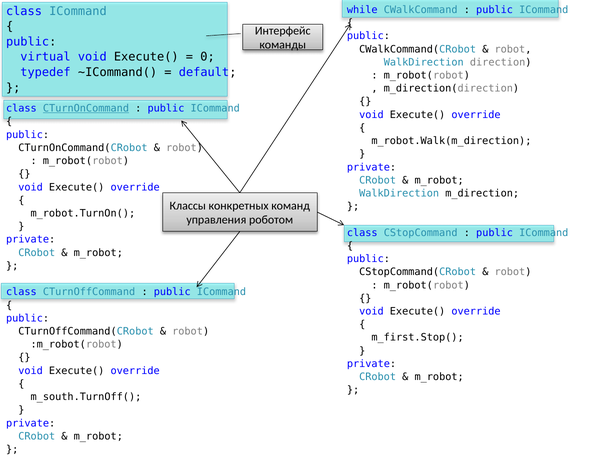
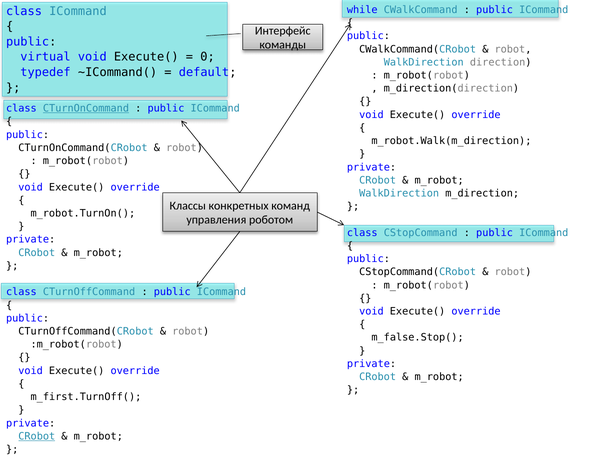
m_first.Stop(: m_first.Stop( -> m_false.Stop( (418, 338)
m_south.TurnOff(: m_south.TurnOff( -> m_first.TurnOff( (86, 397)
CRobot underline: none -> present (37, 437)
